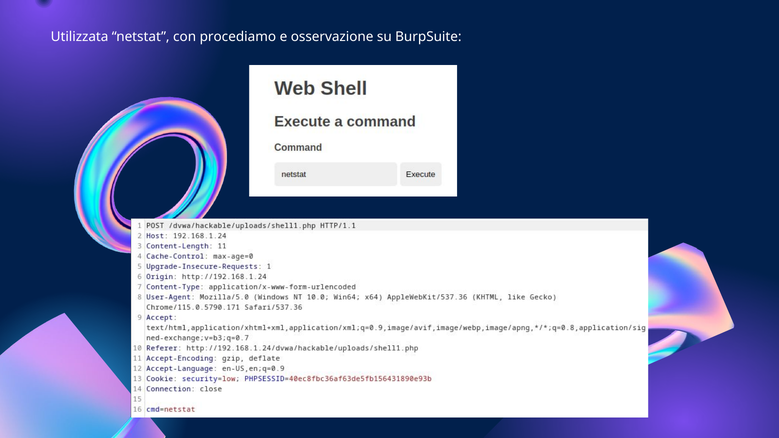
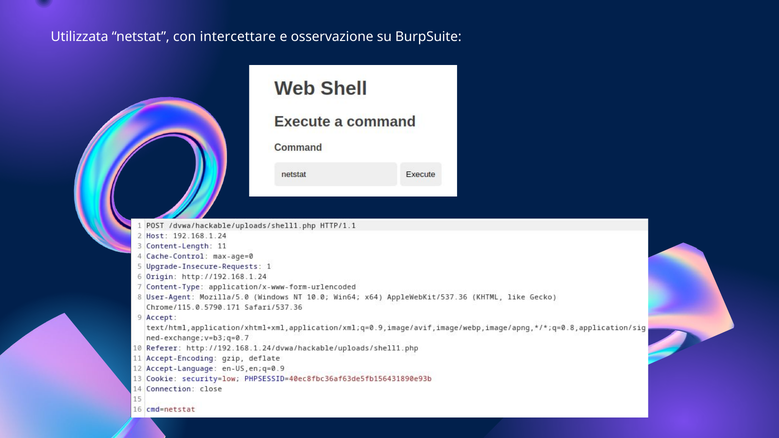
procediamo: procediamo -> intercettare (238, 37)
